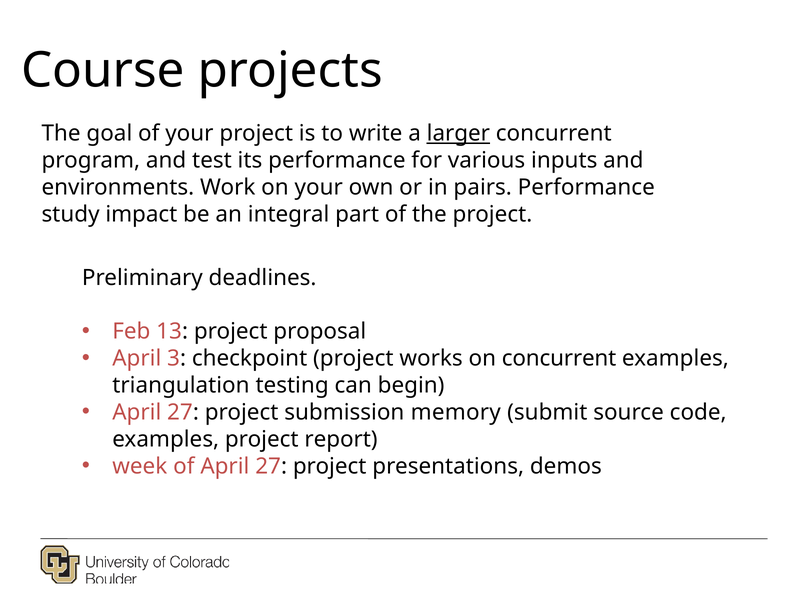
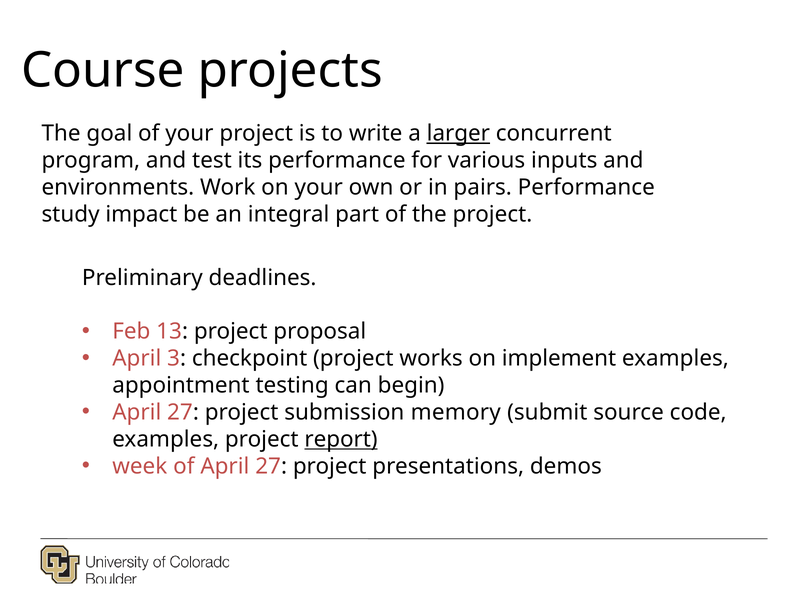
on concurrent: concurrent -> implement (559, 358)
triangulation: triangulation -> appointment (181, 385)
report underline: none -> present (341, 439)
